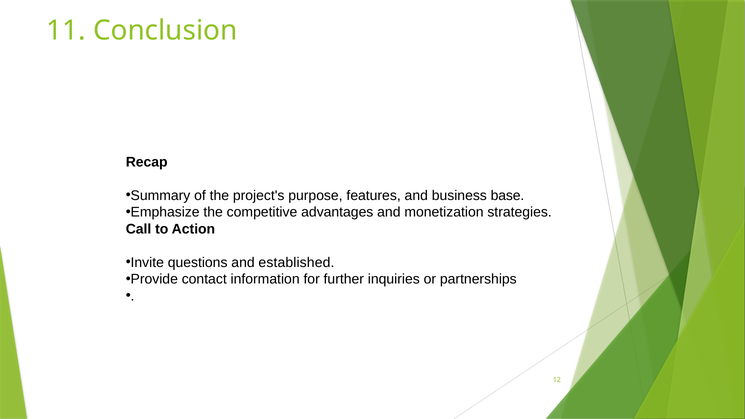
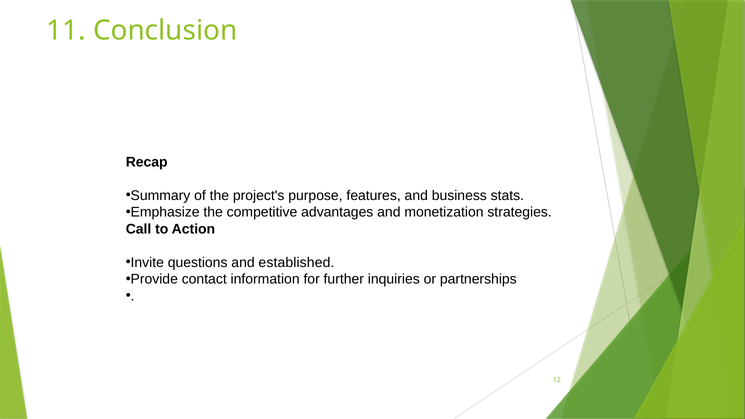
base: base -> stats (507, 195)
